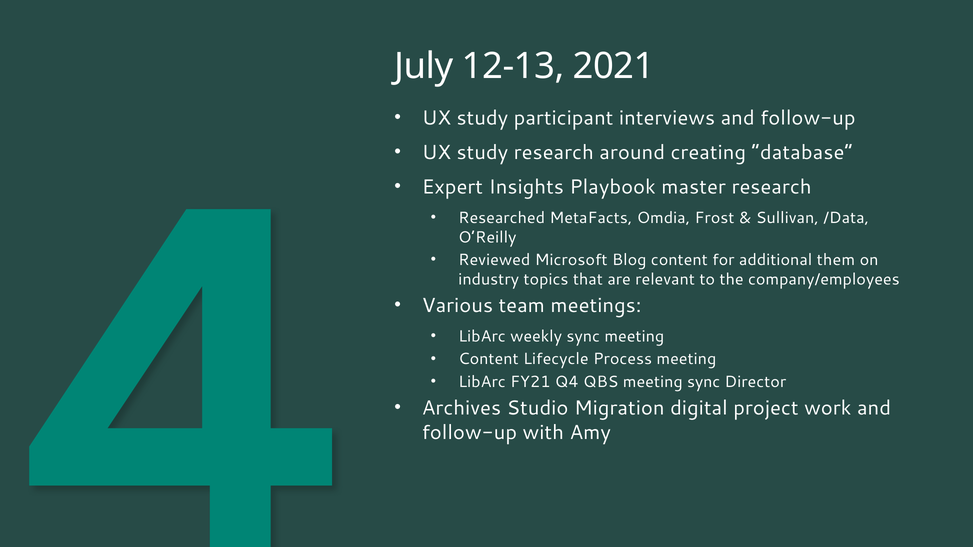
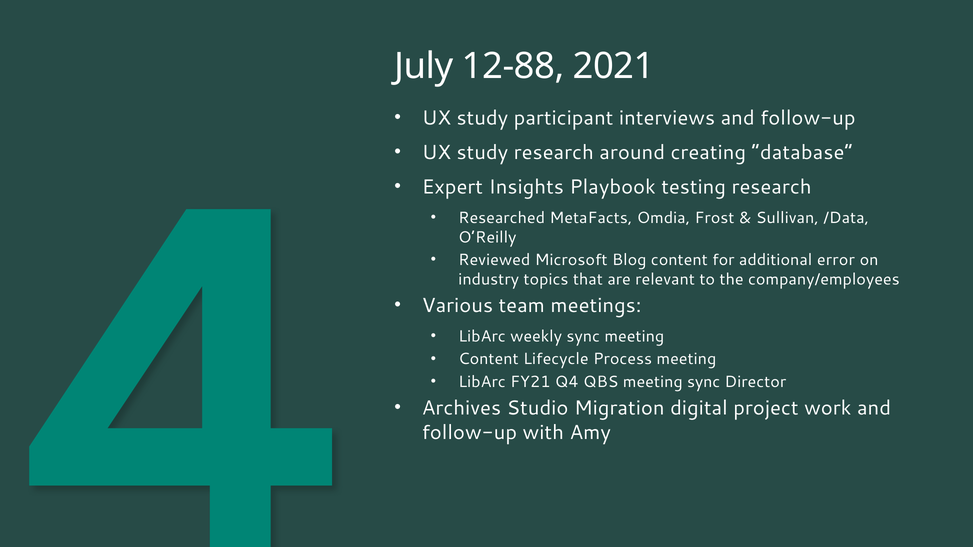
12-13: 12-13 -> 12-88 (513, 66)
master: master -> testing (694, 187)
them: them -> error (836, 260)
